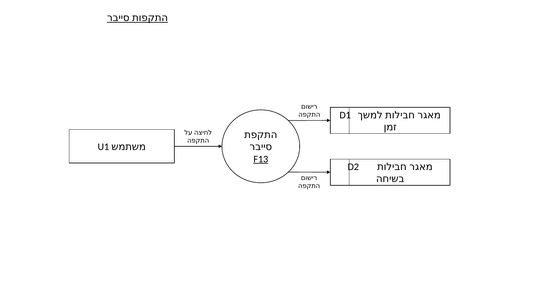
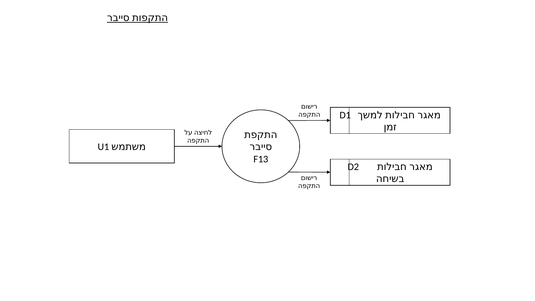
F13 underline: present -> none (261, 159)
